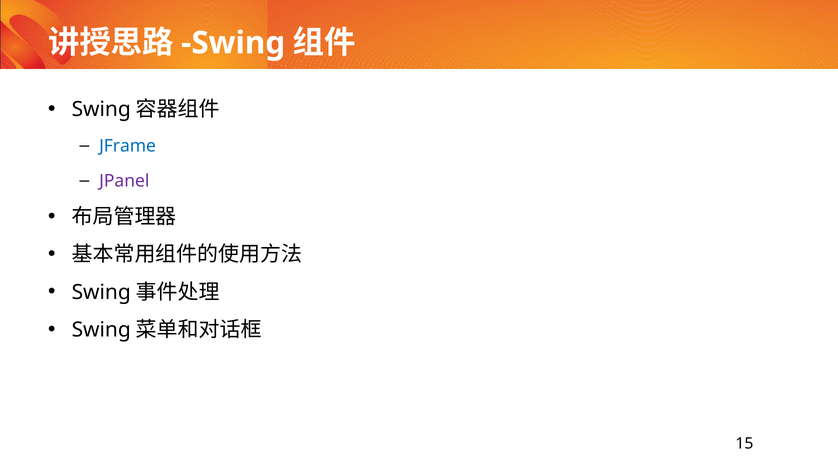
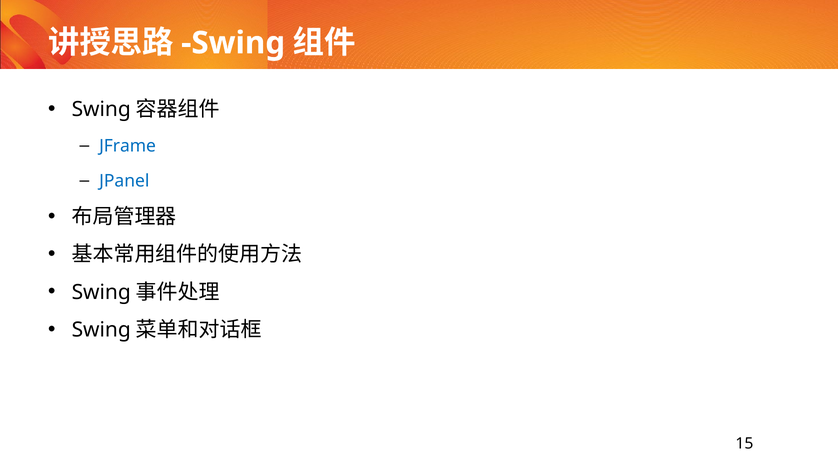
JPanel colour: purple -> blue (124, 181)
